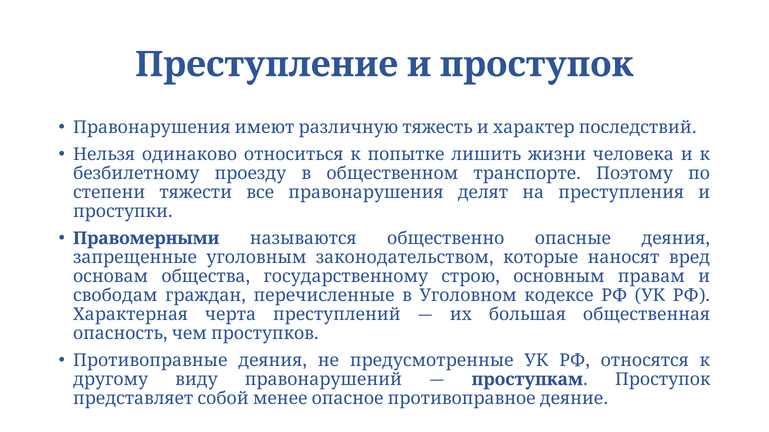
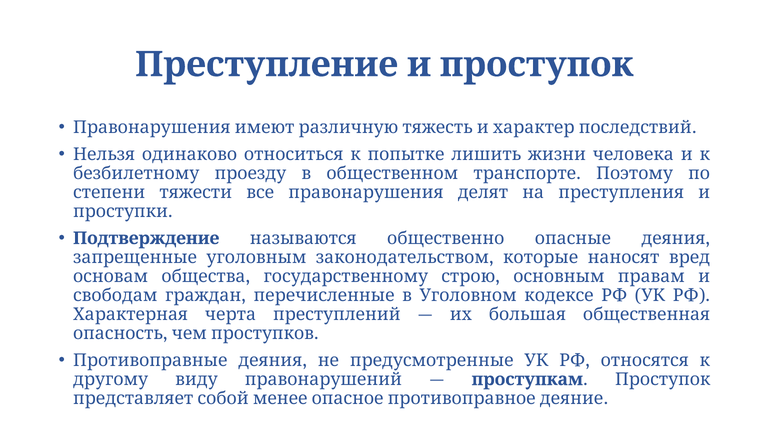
Правомерными: Правомерными -> Подтверждение (146, 239)
